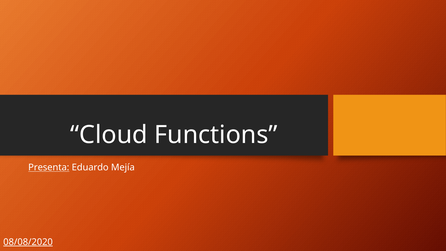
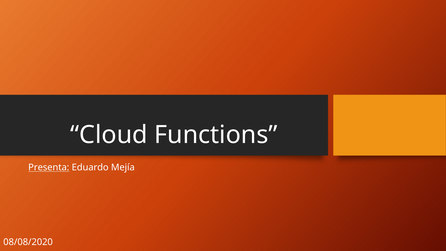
08/08/2020 underline: present -> none (28, 242)
